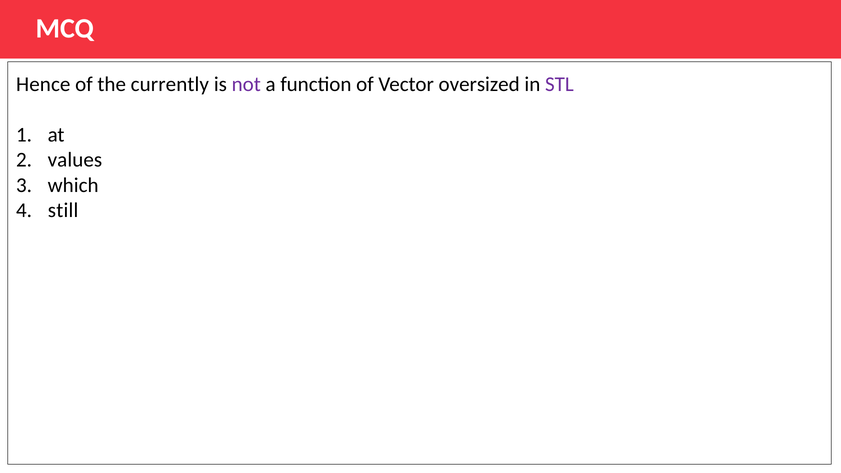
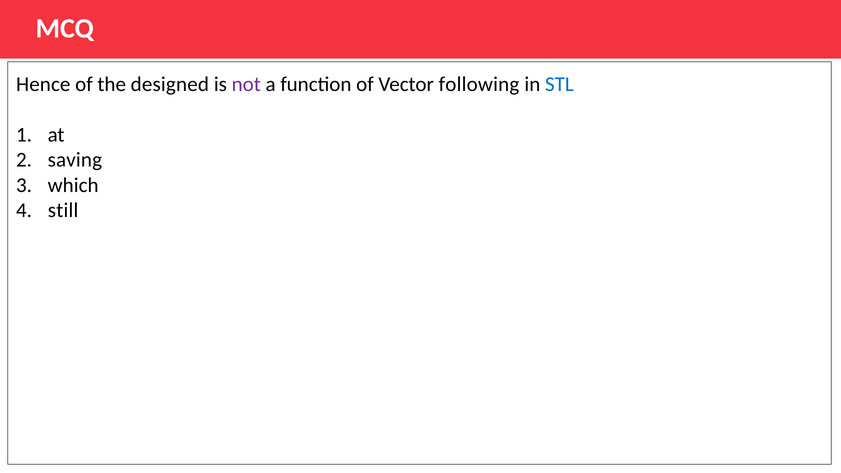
currently: currently -> designed (170, 84)
oversized: oversized -> following (479, 84)
STL colour: purple -> blue (559, 84)
values: values -> saving (75, 160)
